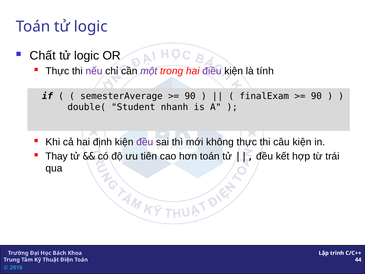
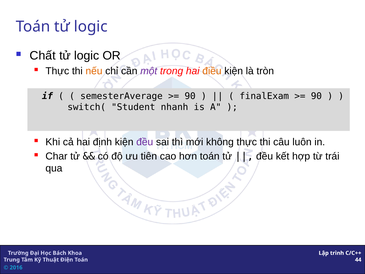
nếu colour: purple -> orange (94, 71)
điều colour: purple -> orange (212, 71)
tính: tính -> tròn (265, 71)
double(: double( -> switch( (87, 107)
câu kiện: kiện -> luôn (302, 142)
Thay: Thay -> Char (56, 156)
